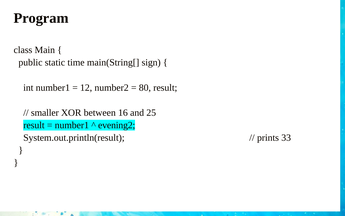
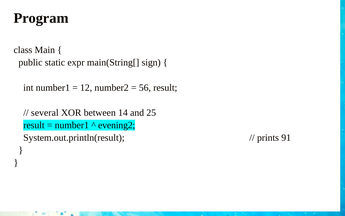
time: time -> expr (76, 63)
80: 80 -> 56 (145, 88)
smaller: smaller -> several (45, 113)
16: 16 -> 14 (123, 113)
33: 33 -> 91 (286, 138)
